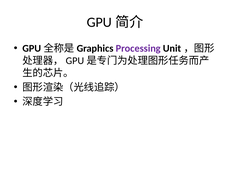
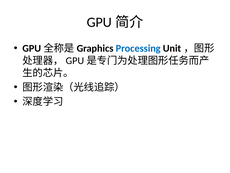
Processing colour: purple -> blue (138, 48)
